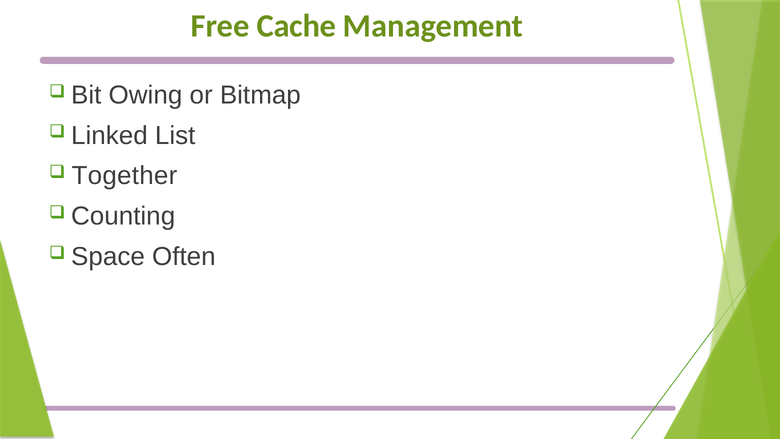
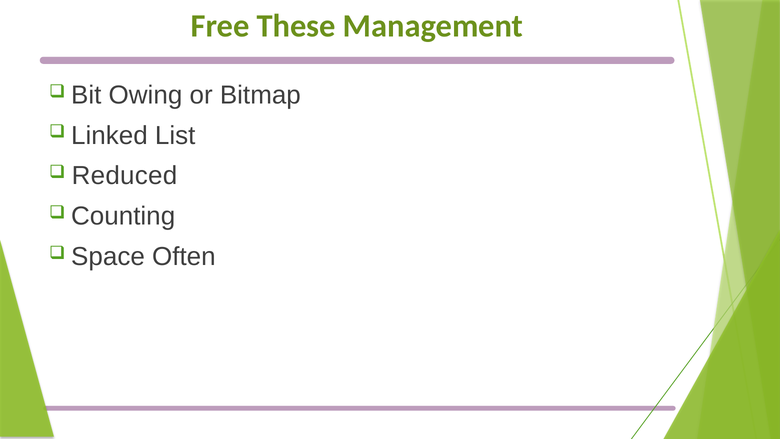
Cache: Cache -> These (296, 26)
Together: Together -> Reduced (124, 176)
